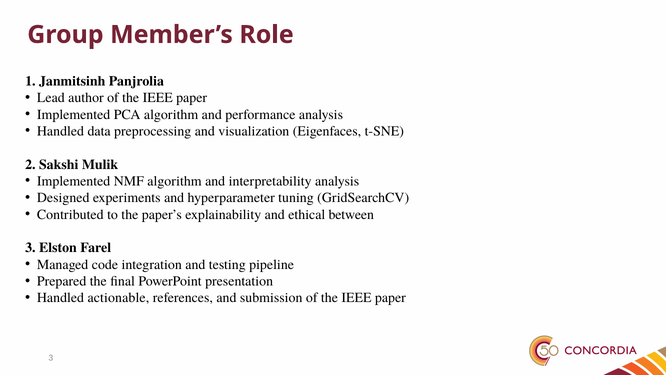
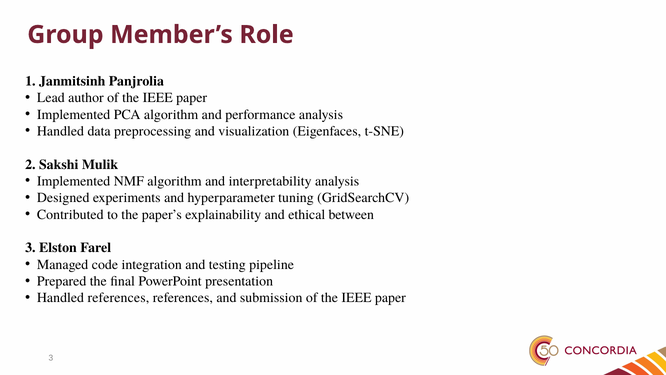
Handled actionable: actionable -> references (118, 298)
